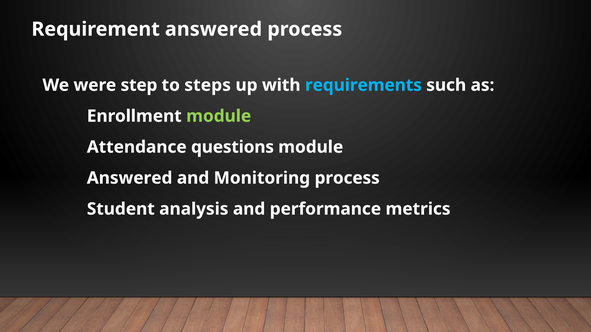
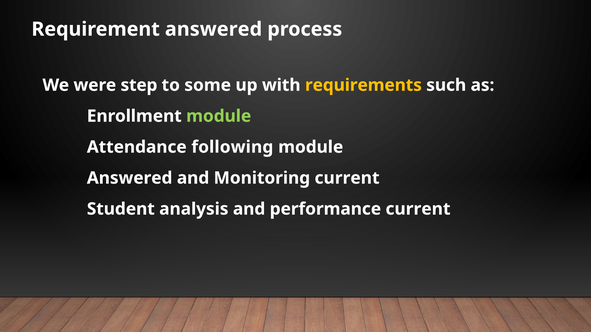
steps: steps -> some (208, 85)
requirements colour: light blue -> yellow (363, 85)
questions: questions -> following (232, 147)
Monitoring process: process -> current (347, 178)
performance metrics: metrics -> current (418, 209)
